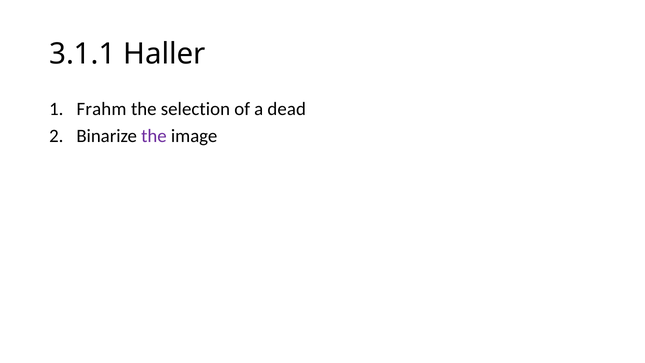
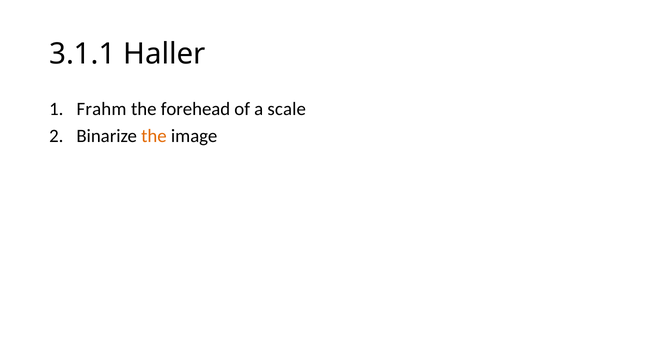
selection: selection -> forehead (195, 109)
dead: dead -> scale (287, 109)
the colour: purple -> orange (154, 136)
